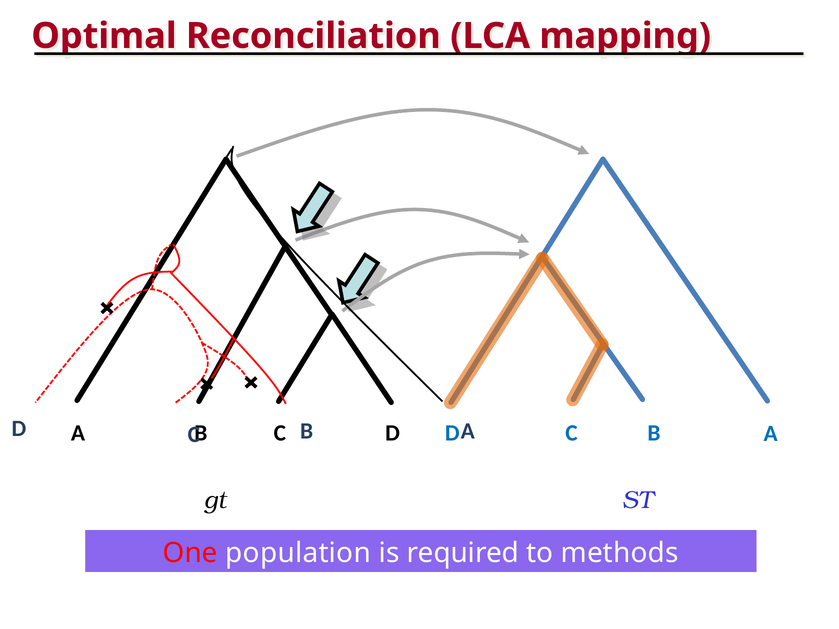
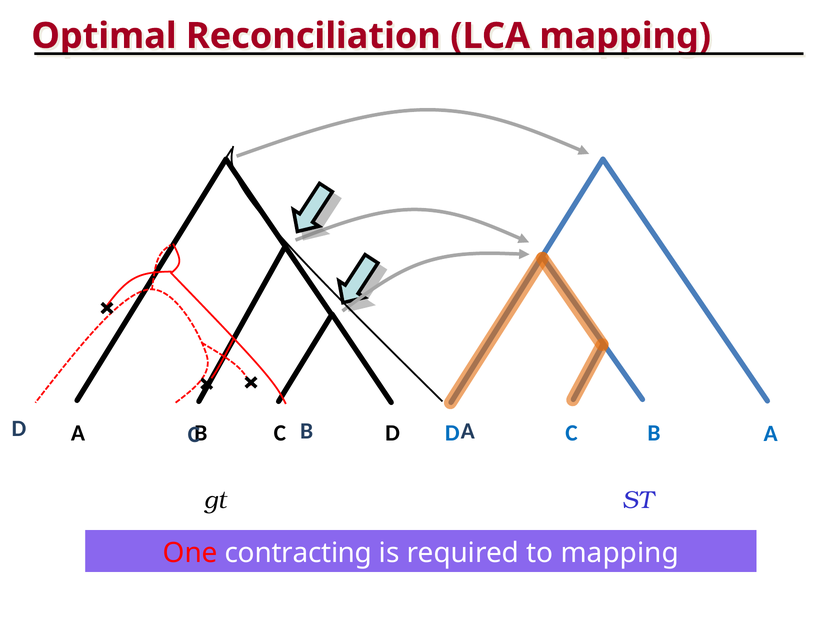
population: population -> contracting (298, 553)
to methods: methods -> mapping (620, 553)
